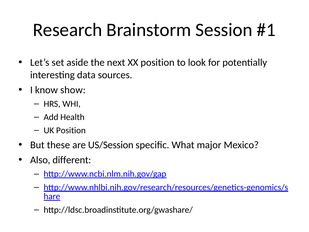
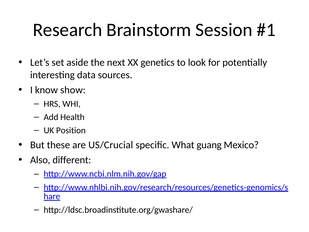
XX position: position -> genetics (158, 63)
US/Session: US/Session -> US/Crucial (111, 145)
major: major -> guang (209, 145)
